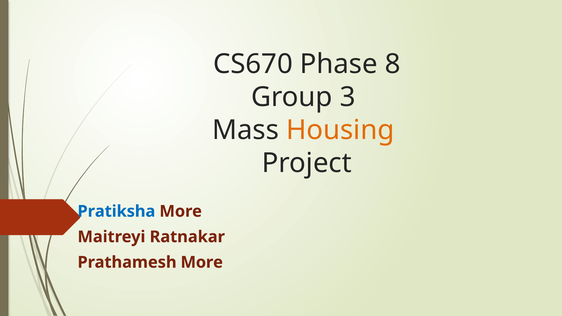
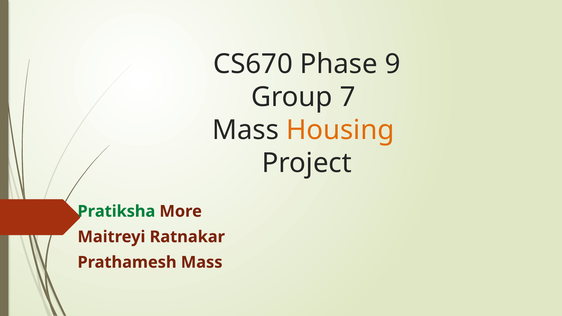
8: 8 -> 9 (393, 64)
3: 3 -> 7 (348, 97)
Pratiksha colour: blue -> green (116, 211)
Prathamesh More: More -> Mass (202, 262)
